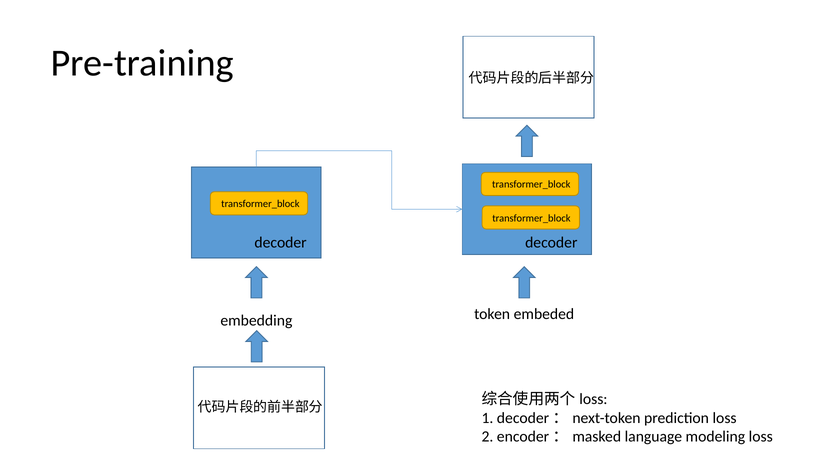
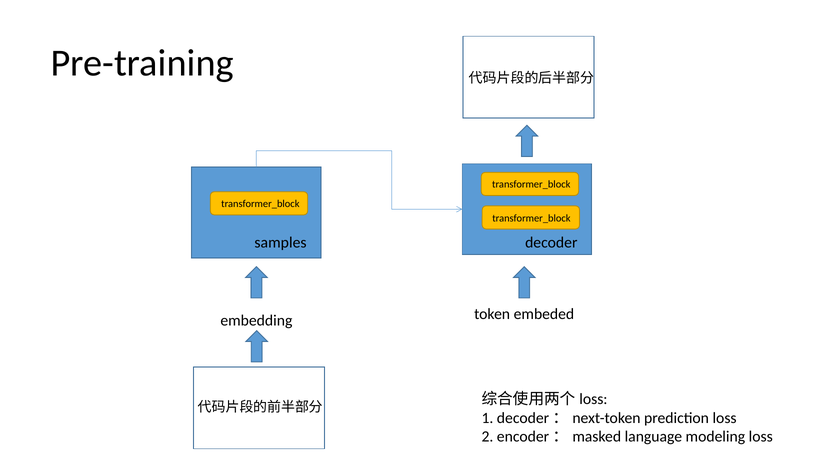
decoder: decoder -> samples (281, 243)
